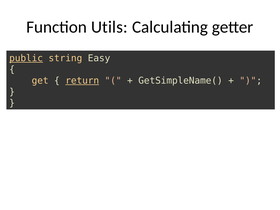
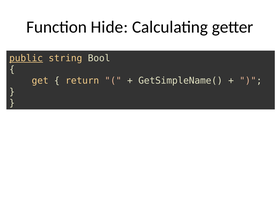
Utils: Utils -> Hide (109, 27)
Easy: Easy -> Bool (99, 58)
return underline: present -> none (82, 81)
